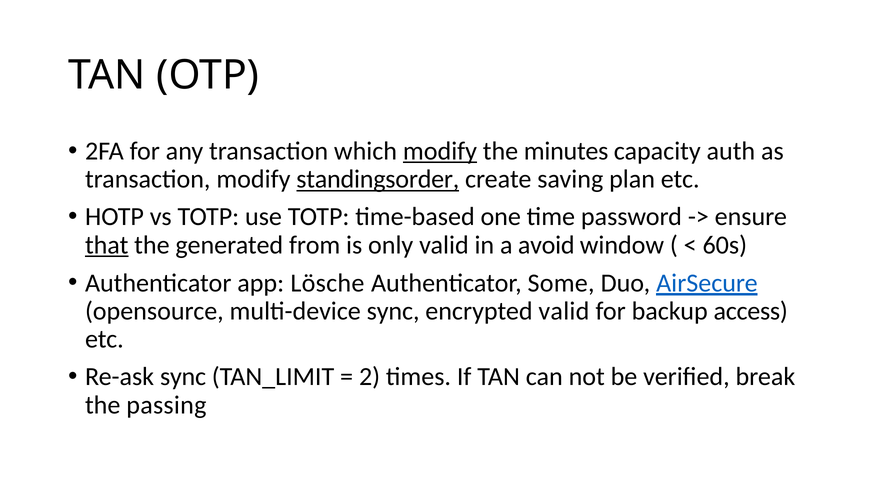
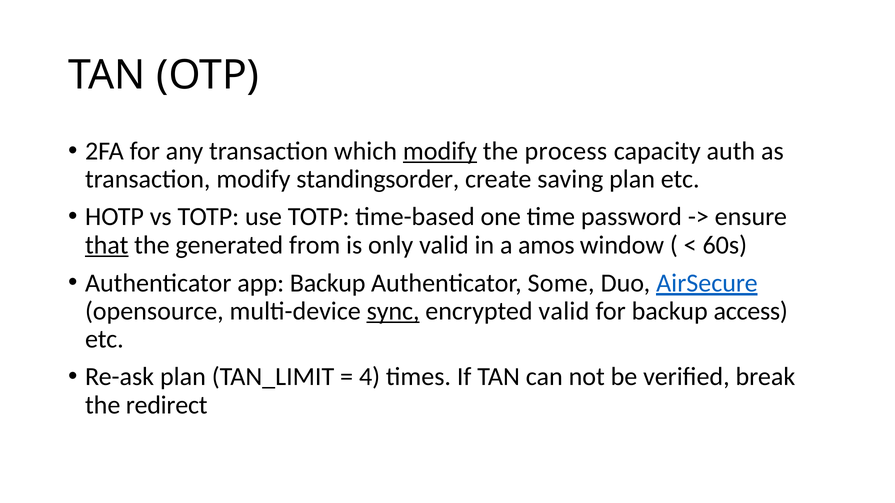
minutes: minutes -> process (566, 151)
standingsorder underline: present -> none (378, 180)
avoid: avoid -> amos (546, 245)
app Lösche: Lösche -> Backup (328, 283)
sync underline: none -> present (393, 311)
Re-ask sync: sync -> plan (183, 377)
2: 2 -> 4 (370, 377)
passing: passing -> redirect (167, 405)
